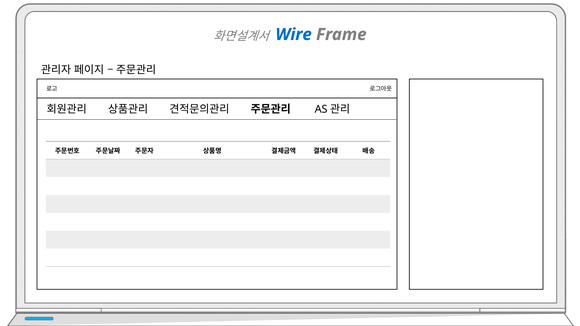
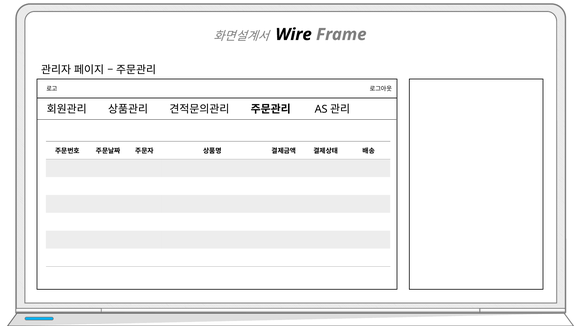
Wire colour: blue -> black (294, 35)
